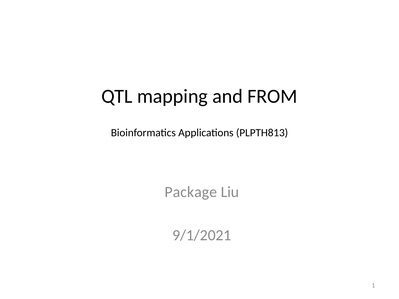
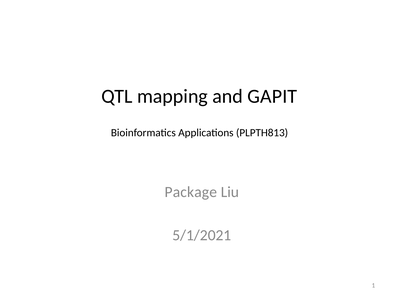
FROM: FROM -> GAPIT (272, 96)
9/1/2021: 9/1/2021 -> 5/1/2021 (202, 236)
